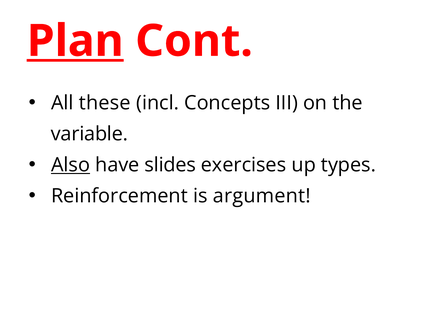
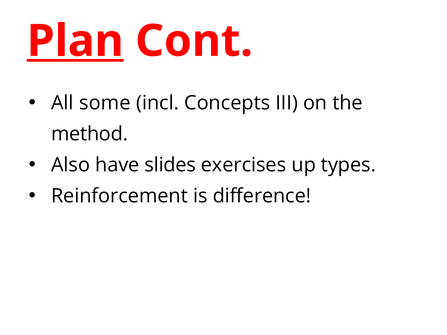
these: these -> some (105, 103)
variable: variable -> method (89, 134)
Also underline: present -> none (71, 165)
argument: argument -> difference (262, 196)
